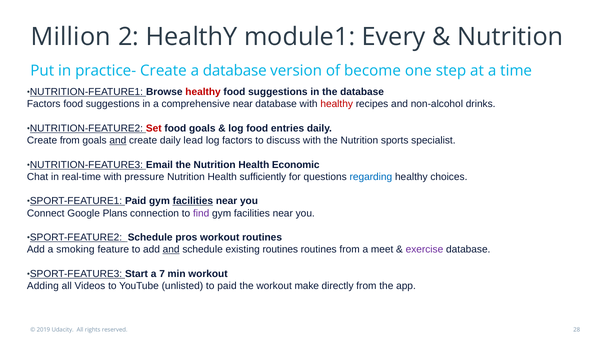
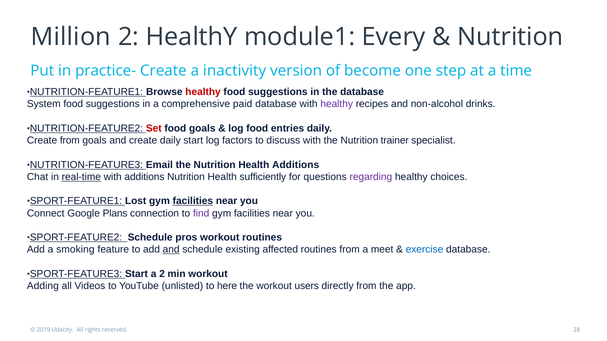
a database: database -> inactivity (235, 71)
Factors: Factors -> System (44, 104)
comprehensive near: near -> paid (243, 104)
healthy colour: red -> purple (337, 104)
and underline: present -> none (118, 141)
daily lead: lead -> start (193, 141)
sports: sports -> trainer (395, 141)
Health Economic: Economic -> Additions (296, 165)
real-time underline: none -> present (81, 177)
with pressure: pressure -> additions (144, 177)
regarding colour: blue -> purple (371, 177)
SPORT-FEATURE1 Paid: Paid -> Lost (136, 201)
existing routines: routines -> affected (280, 250)
exercise colour: purple -> blue (424, 250)
a 7: 7 -> 2 (162, 274)
to paid: paid -> here (227, 286)
make: make -> users (307, 286)
